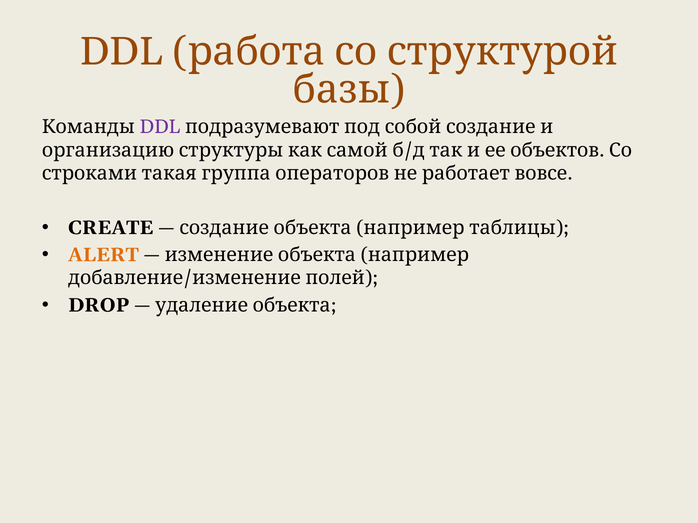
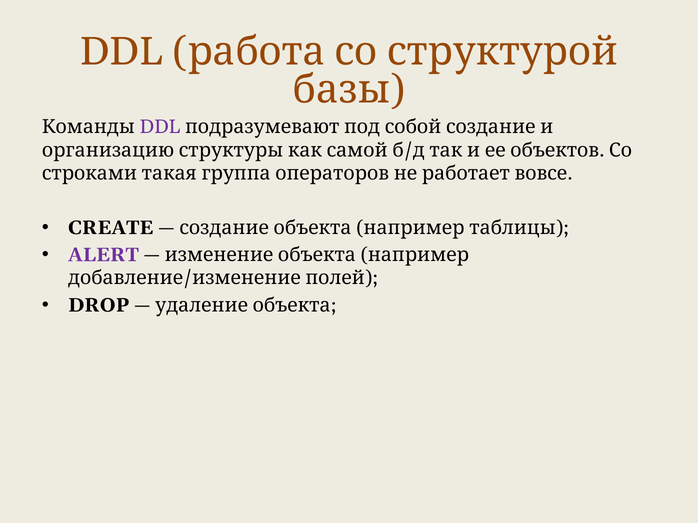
ALERT colour: orange -> purple (103, 255)
